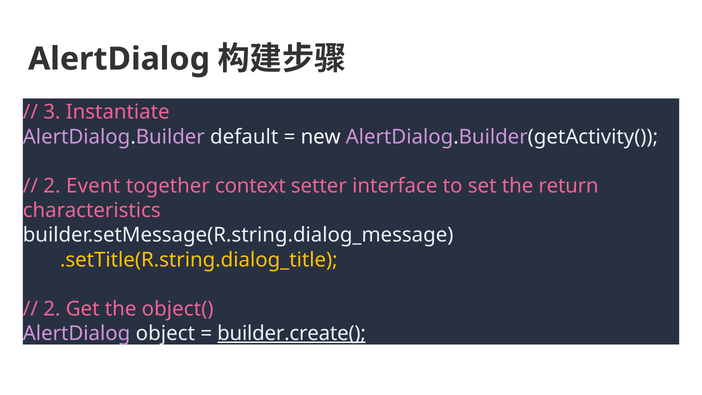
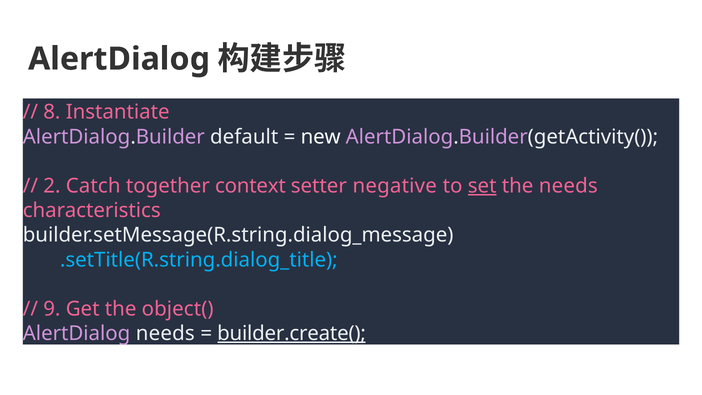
3: 3 -> 8 (52, 112)
Event: Event -> Catch (93, 186)
interface: interface -> negative (395, 186)
set underline: none -> present (482, 186)
the return: return -> needs (568, 186)
.setTitle(R.string.dialog_title colour: yellow -> light blue (199, 260)
2: 2 -> 9 (52, 309)
AlertDialog object: object -> needs (165, 333)
